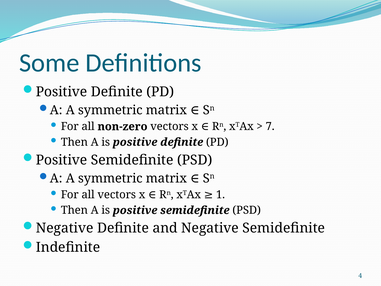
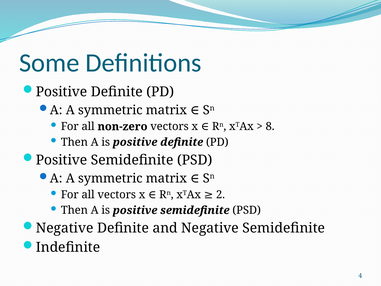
7: 7 -> 8 (270, 126)
1: 1 -> 2 (221, 195)
